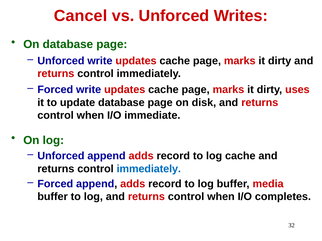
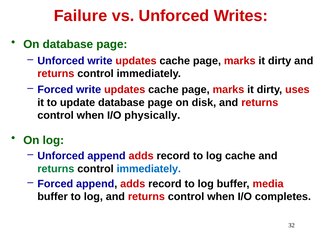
Cancel: Cancel -> Failure (81, 16)
immediate: immediate -> physically (152, 116)
returns colour: black -> green (56, 169)
